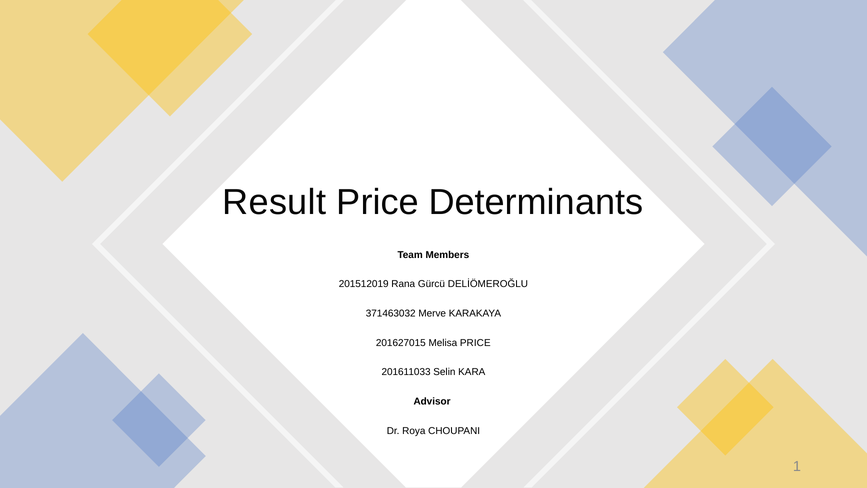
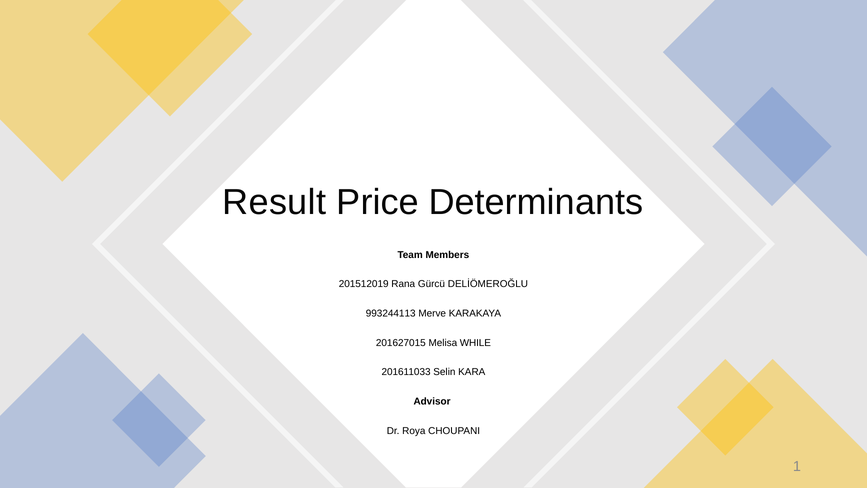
371463032: 371463032 -> 993244113 (391, 313)
Melisa PRICE: PRICE -> WHILE (475, 343)
